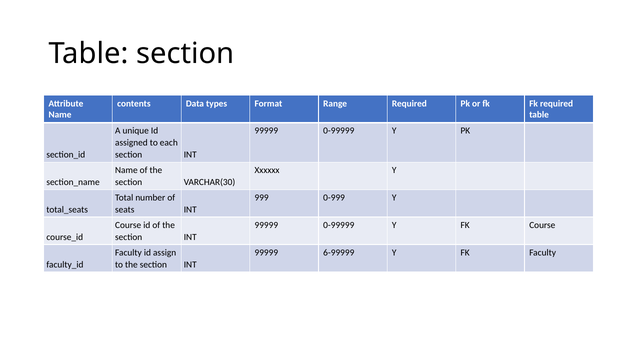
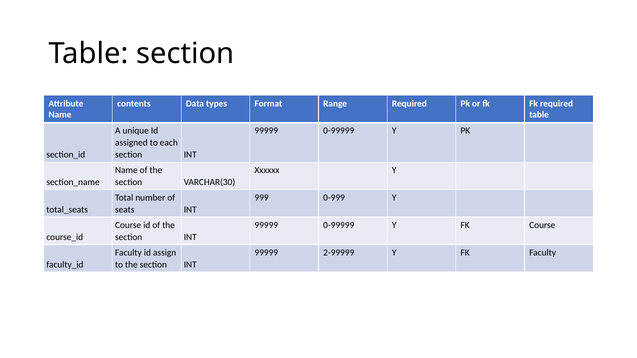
6-99999: 6-99999 -> 2-99999 (339, 253)
